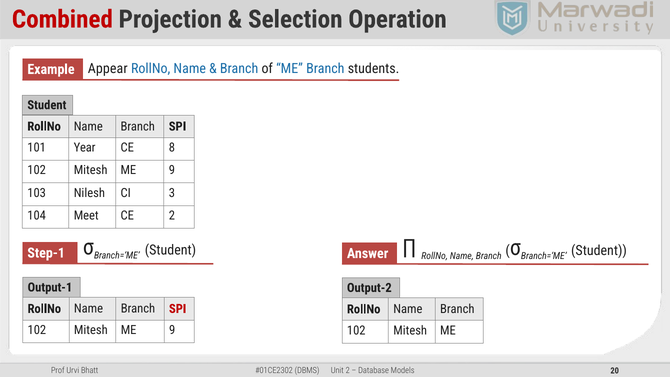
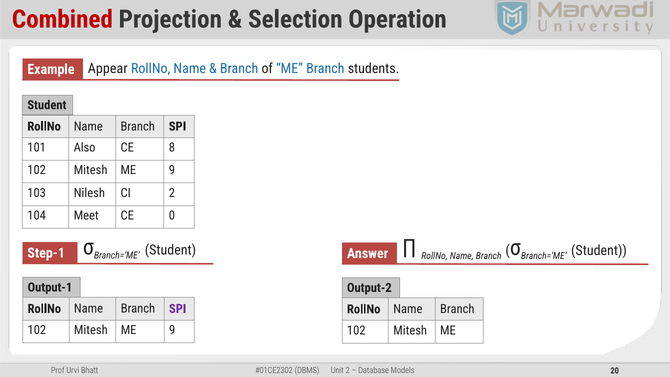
Year: Year -> Also (85, 148)
CI 3: 3 -> 2 (172, 193)
CE 2: 2 -> 0 (172, 215)
SPI colour: red -> purple (178, 309)
